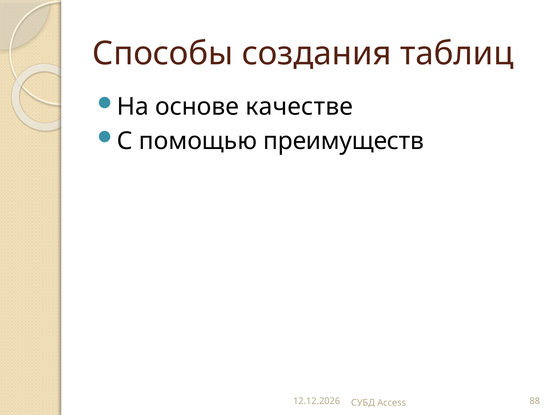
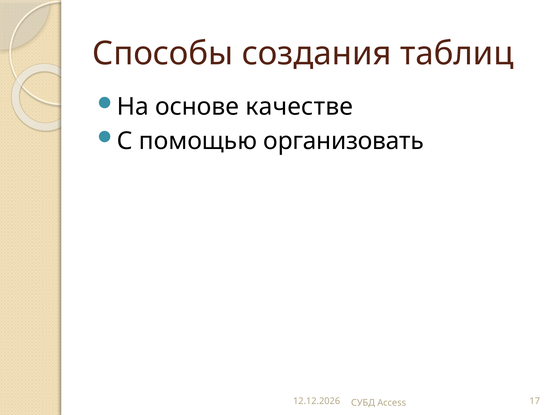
преимуществ: преимуществ -> организовать (344, 141)
88: 88 -> 17 (535, 401)
